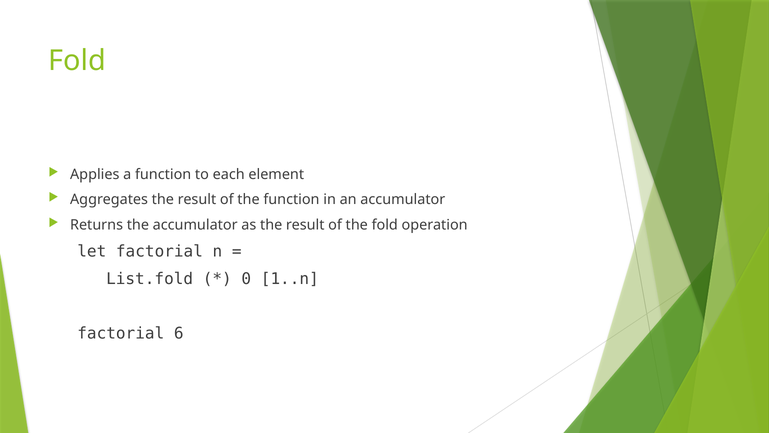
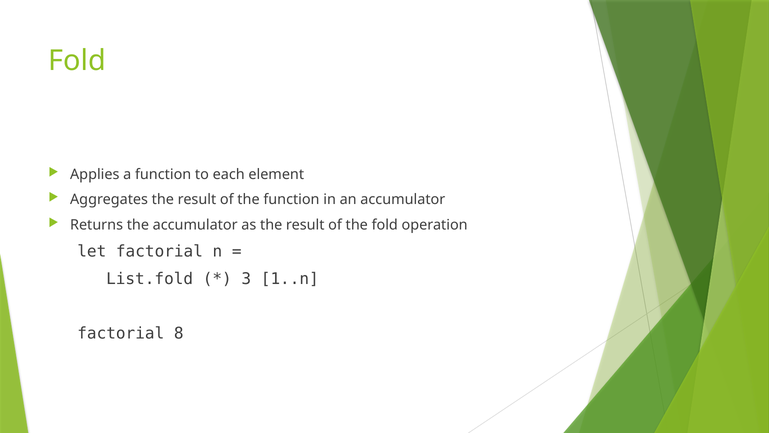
0: 0 -> 3 (246, 278)
6: 6 -> 8 (179, 333)
